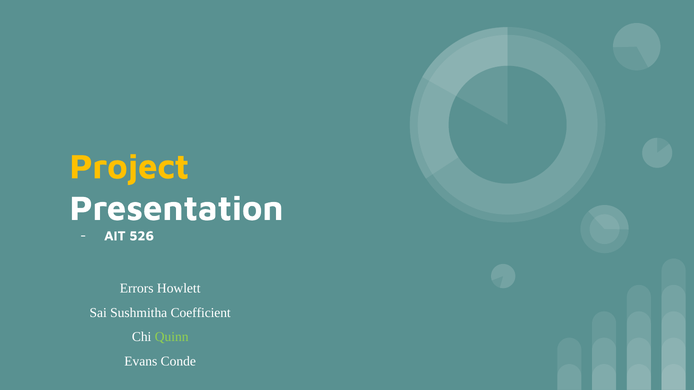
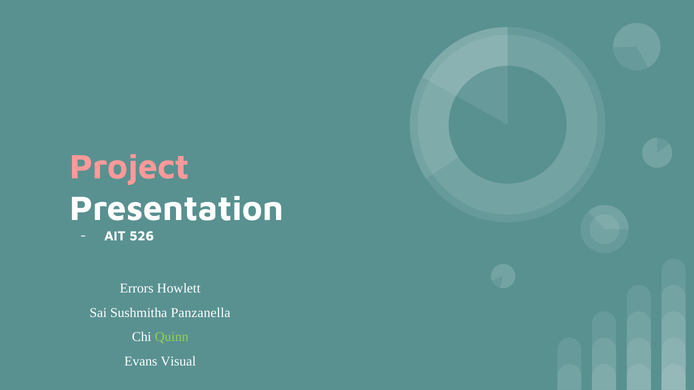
Project colour: yellow -> pink (129, 167)
Coefficient: Coefficient -> Panzanella (201, 313)
Conde: Conde -> Visual (178, 362)
